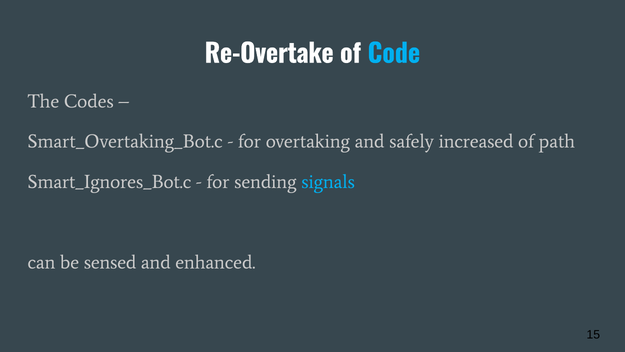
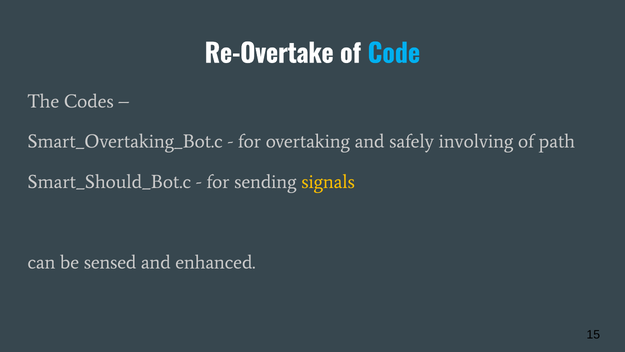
increased: increased -> involving (476, 141)
Smart_Ignores_Bot.c: Smart_Ignores_Bot.c -> Smart_Should_Bot.c (109, 182)
signals colour: light blue -> yellow (328, 182)
